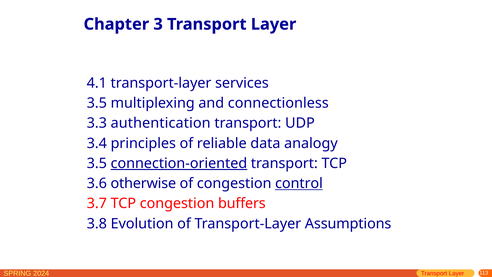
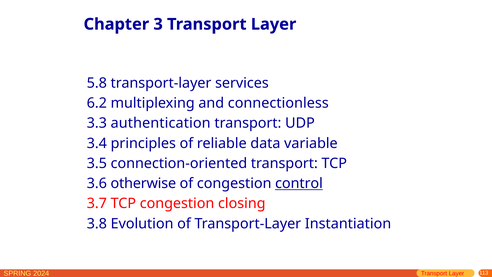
4.1: 4.1 -> 5.8 (97, 83)
3.5: 3.5 -> 6.2 (97, 103)
analogy: analogy -> variable (311, 143)
connection-oriented underline: present -> none (179, 163)
buffers: buffers -> closing (242, 203)
Assumptions: Assumptions -> Instantiation (348, 223)
